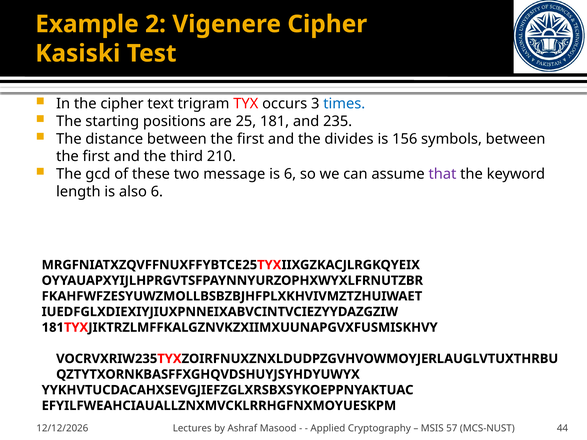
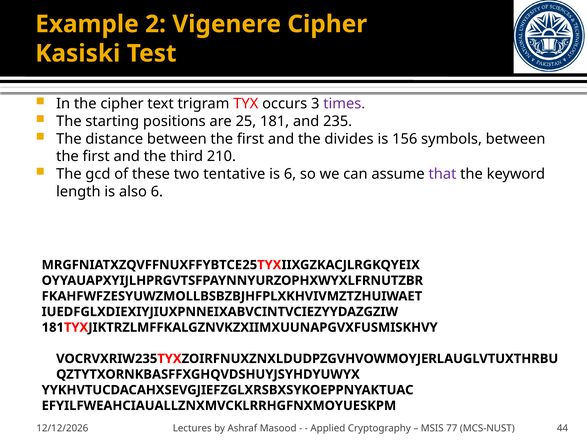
times colour: blue -> purple (344, 104)
message: message -> tentative (234, 174)
57: 57 -> 77 (452, 429)
